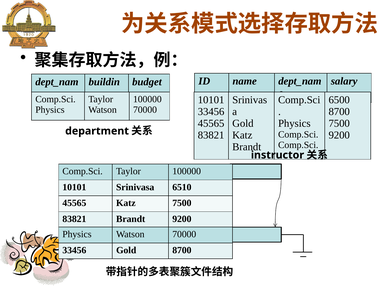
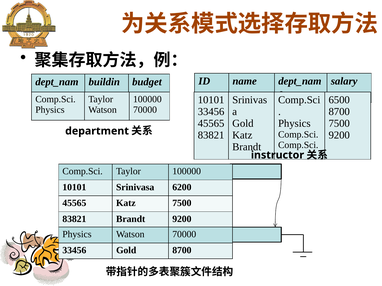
6510: 6510 -> 6200 (182, 187)
